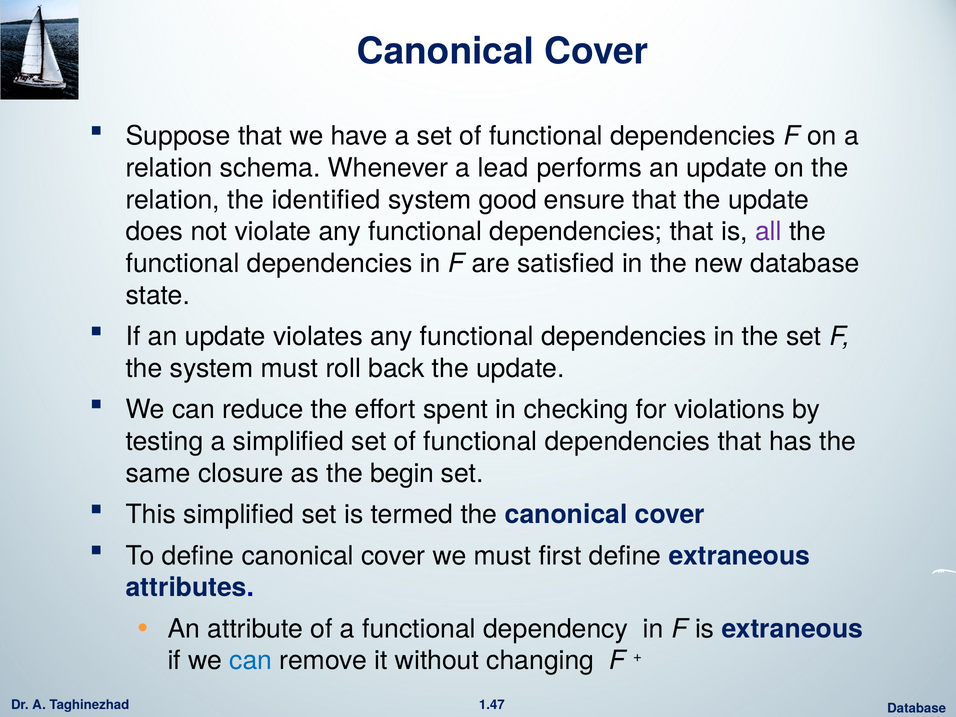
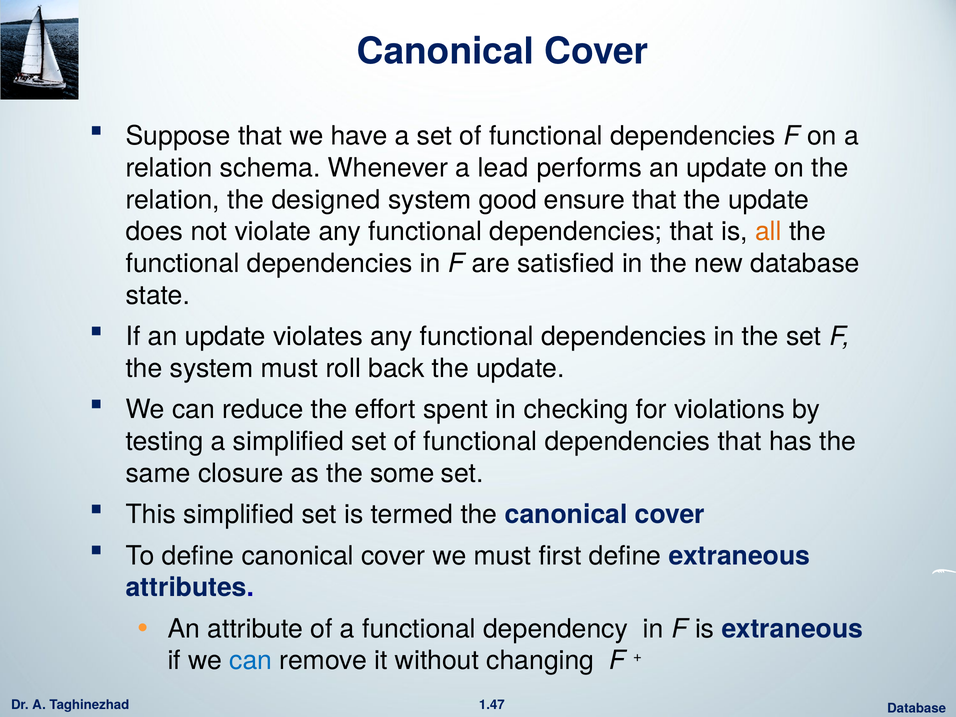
identified: identified -> designed (326, 200)
all colour: purple -> orange (768, 232)
begin: begin -> some (402, 473)
